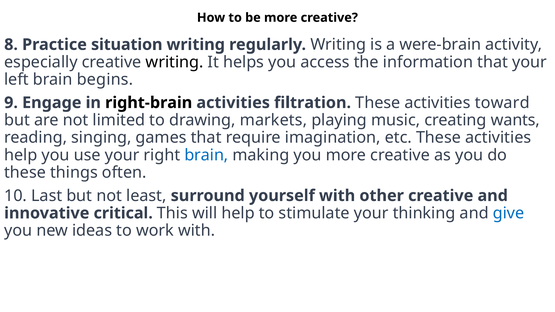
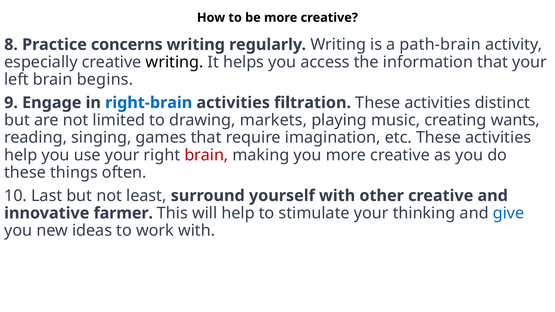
situation: situation -> concerns (127, 45)
were-brain: were-brain -> path-brain (440, 45)
right-brain colour: black -> blue (149, 103)
toward: toward -> distinct (502, 103)
brain colour: blue -> red (206, 155)
critical: critical -> farmer (123, 213)
